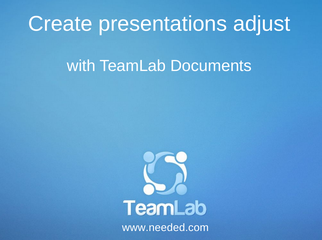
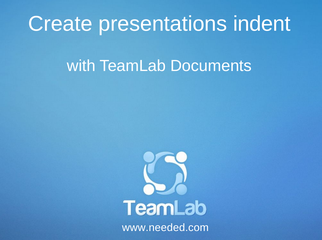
adjust: adjust -> indent (262, 24)
